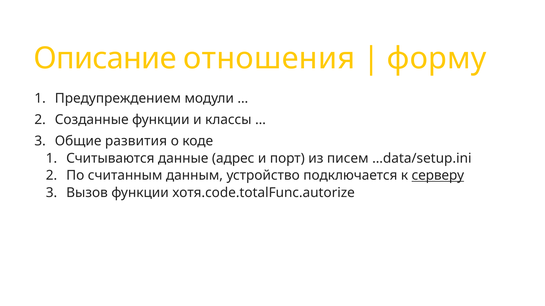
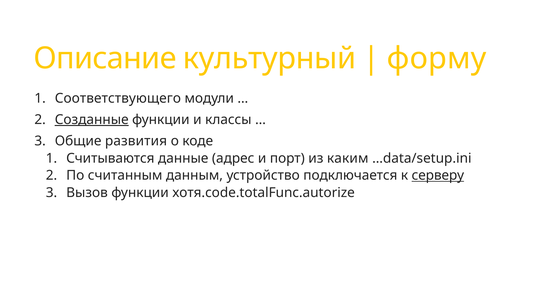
отношения: отношения -> культурный (270, 59)
Предупреждением: Предупреждением -> Соответствующего (118, 99)
Созданные underline: none -> present (92, 120)
писем: писем -> каким (348, 158)
